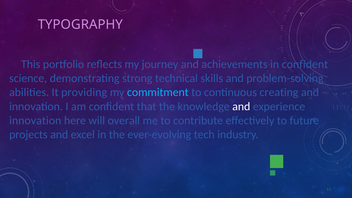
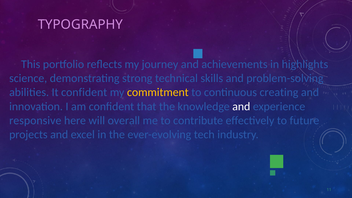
in confident: confident -> highlights (305, 64)
It providing: providing -> confident (84, 92)
commitment colour: light blue -> yellow (158, 92)
innovation: innovation -> responsive (35, 120)
